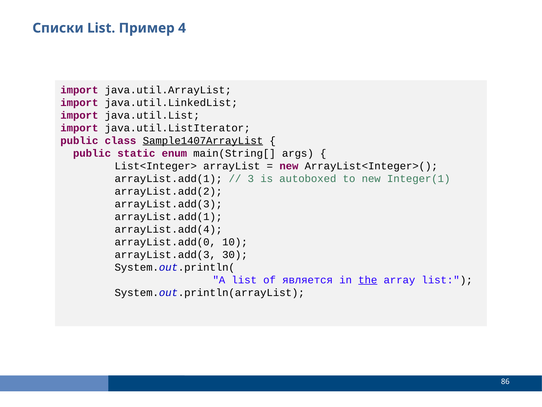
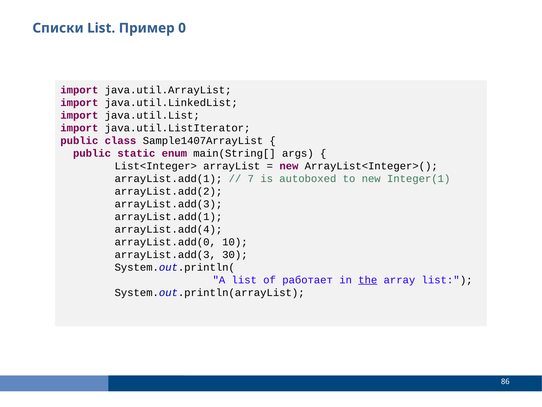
4: 4 -> 0 (182, 28)
Sample1407ArrayList underline: present -> none (203, 140)
3: 3 -> 7 (251, 178)
является: является -> работает (308, 280)
